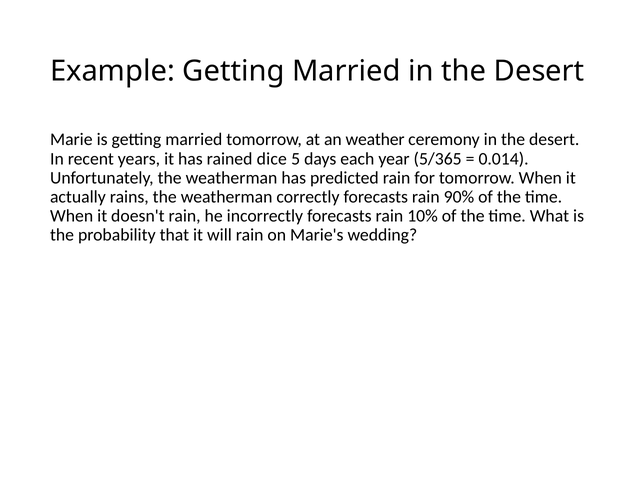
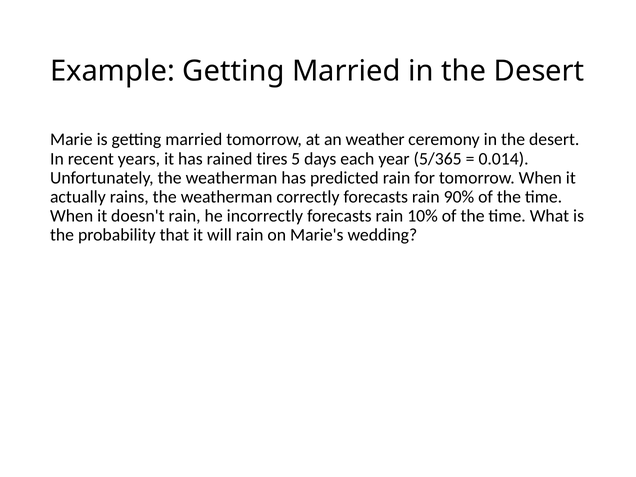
dice: dice -> tires (272, 159)
